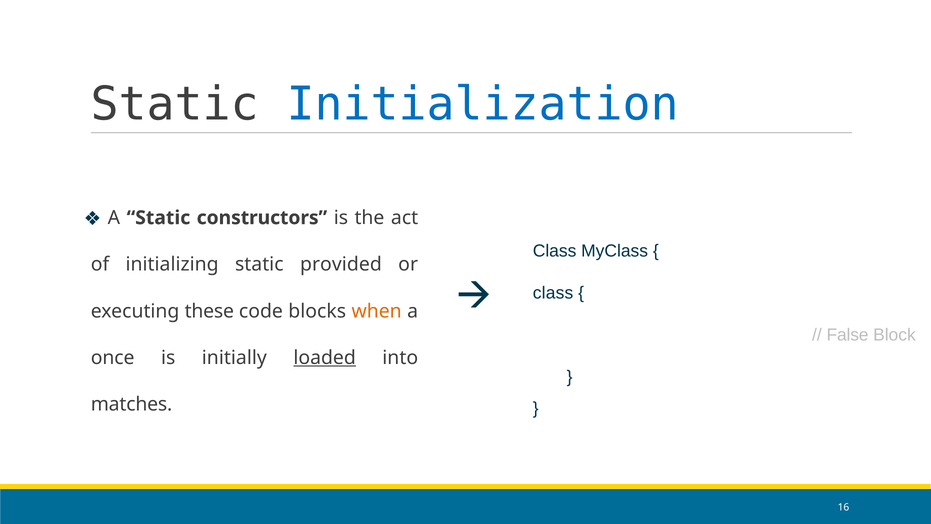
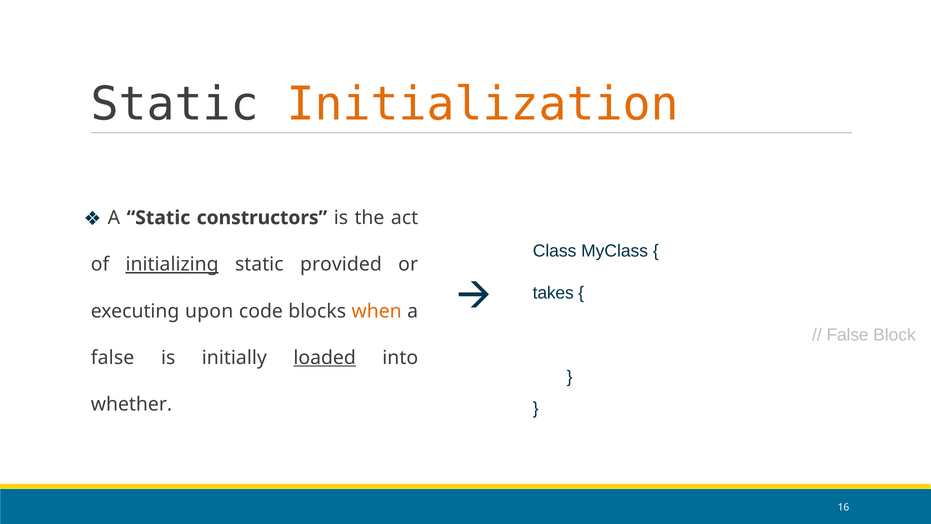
Initialization colour: blue -> orange (483, 104)
initializing underline: none -> present (172, 264)
class: class -> takes (553, 293)
these: these -> upon (209, 311)
once: once -> false (113, 358)
matches: matches -> whether (131, 404)
